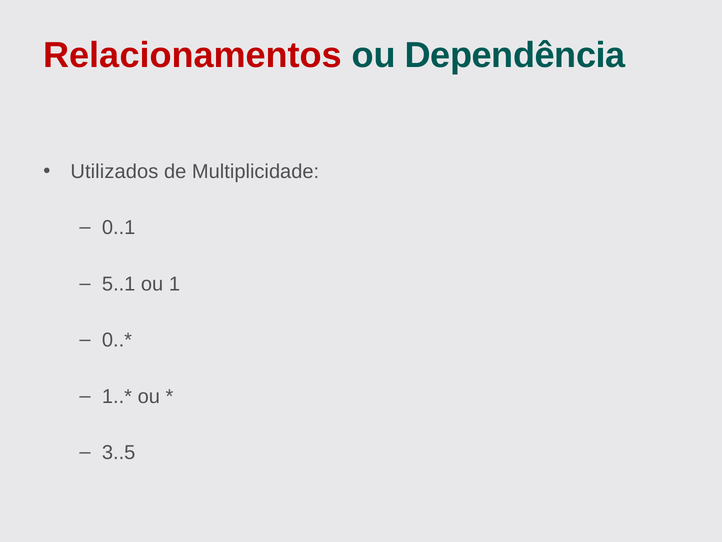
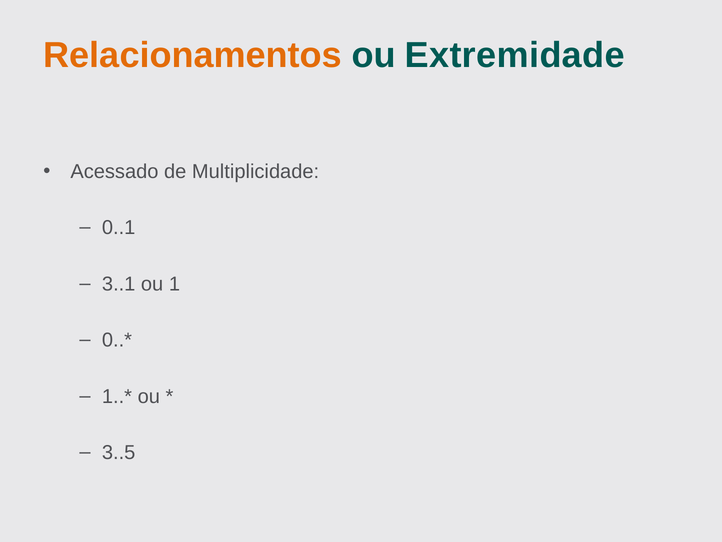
Relacionamentos colour: red -> orange (193, 55)
Dependência: Dependência -> Extremidade (515, 55)
Utilizados: Utilizados -> Acessado (114, 171)
5..1: 5..1 -> 3..1 (119, 284)
